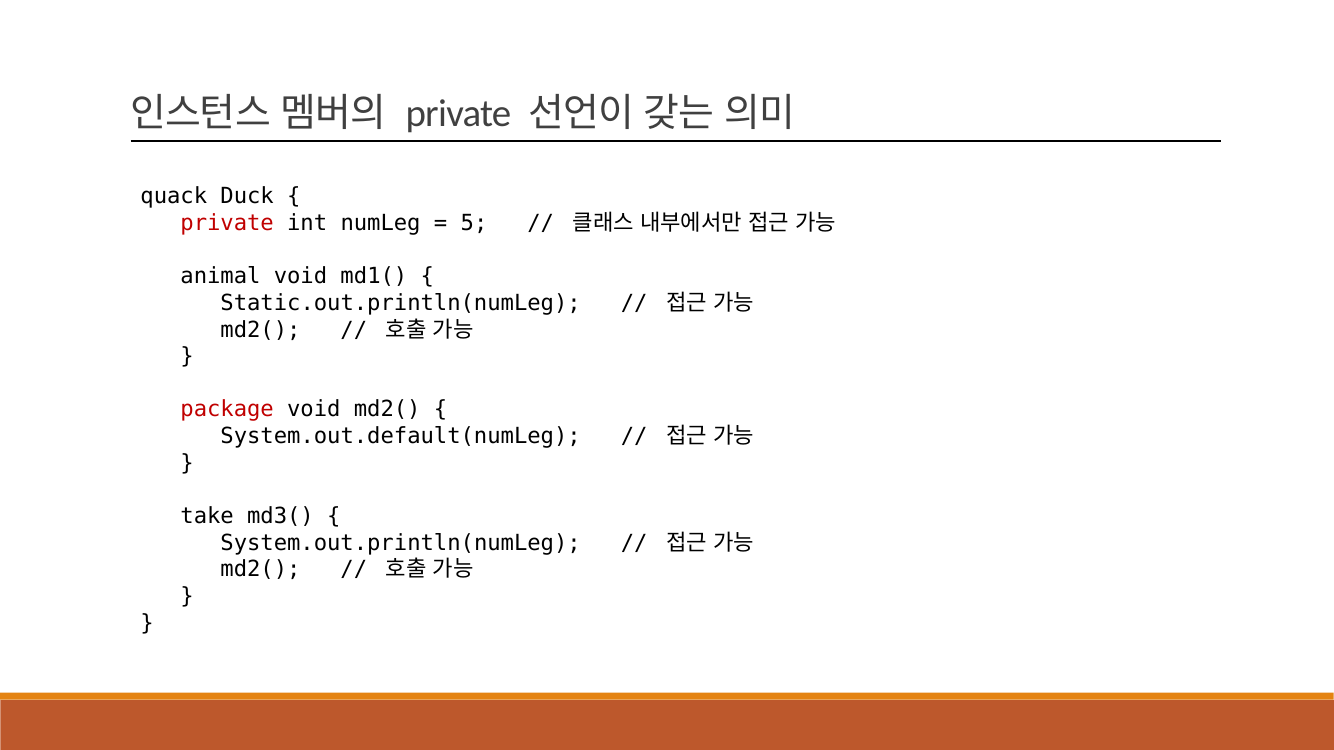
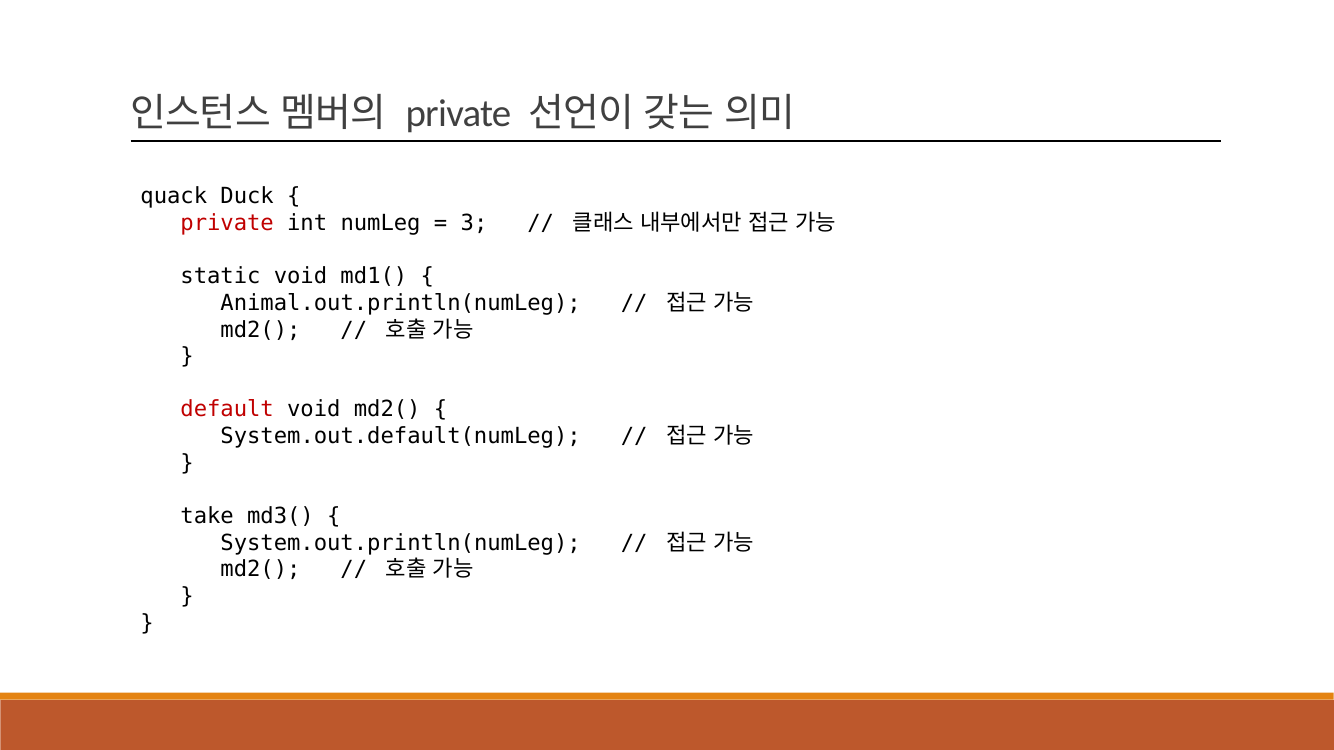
5: 5 -> 3 (474, 223)
animal: animal -> static (220, 277)
Static.out.println(numLeg: Static.out.println(numLeg -> Animal.out.println(numLeg (401, 303)
package: package -> default (227, 410)
